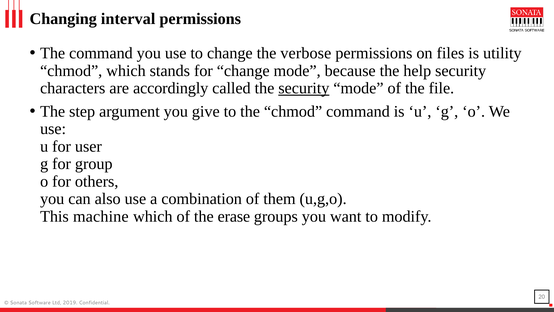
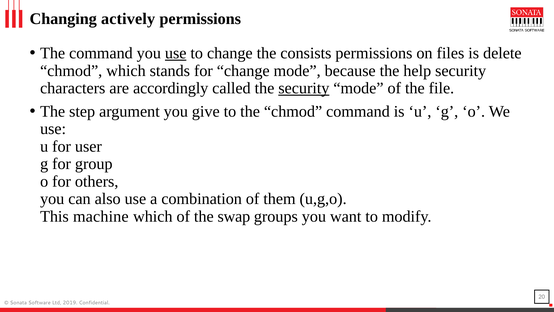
interval: interval -> actively (128, 19)
use underline: none -> present (176, 53)
verbose: verbose -> consists (306, 53)
utility: utility -> delete (502, 53)
erase: erase -> swap (234, 216)
